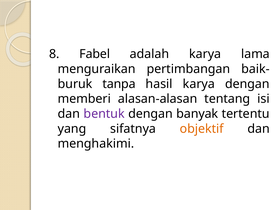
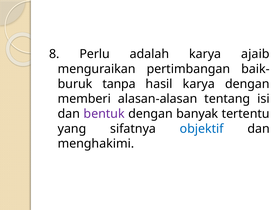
Fabel: Fabel -> Perlu (95, 54)
lama: lama -> ajaib (255, 54)
objektif colour: orange -> blue (202, 128)
